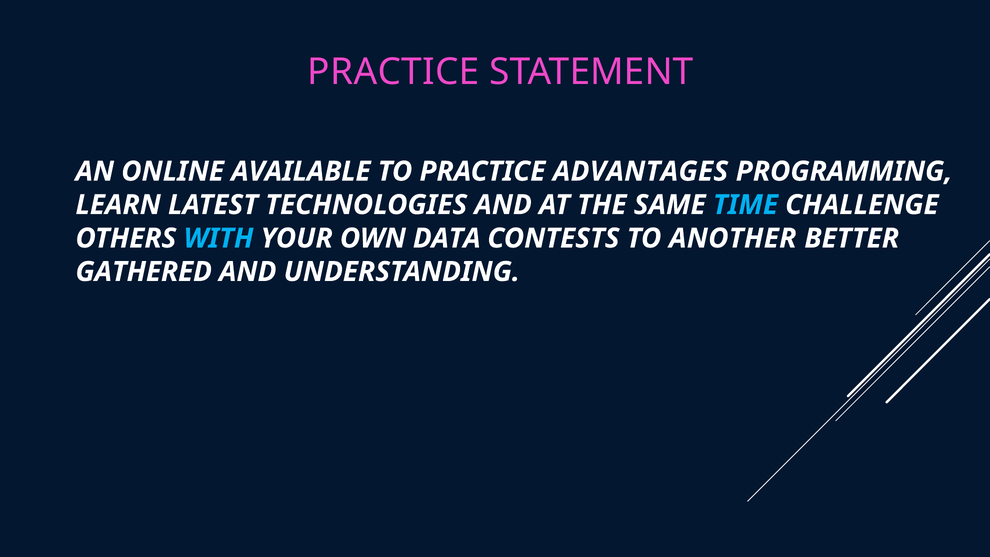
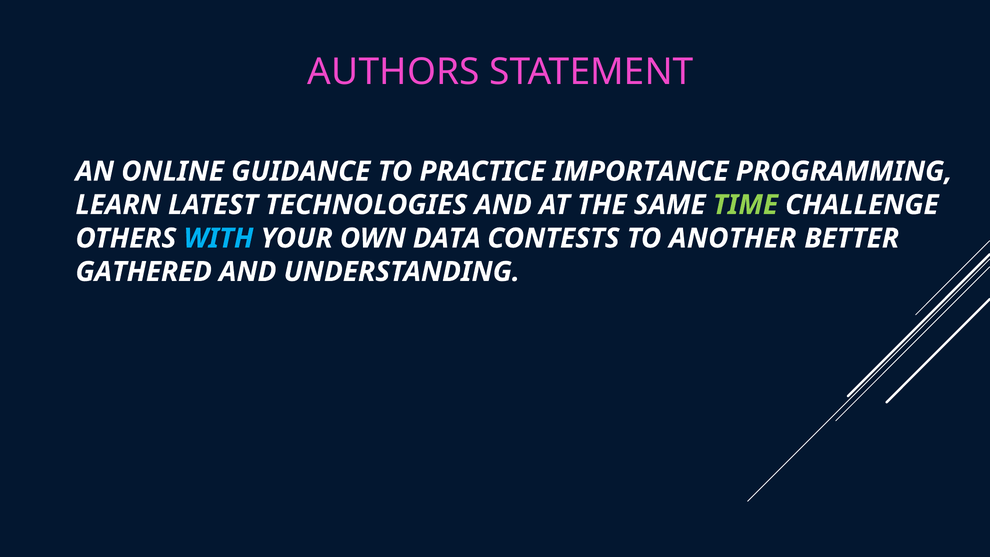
PRACTICE: PRACTICE -> AUTHORS (394, 72)
AVAILABLE: AVAILABLE -> GUIDANCE (301, 171)
ADVANTAGES: ADVANTAGES -> IMPORTANCE (641, 171)
TIME colour: light blue -> light green (745, 205)
